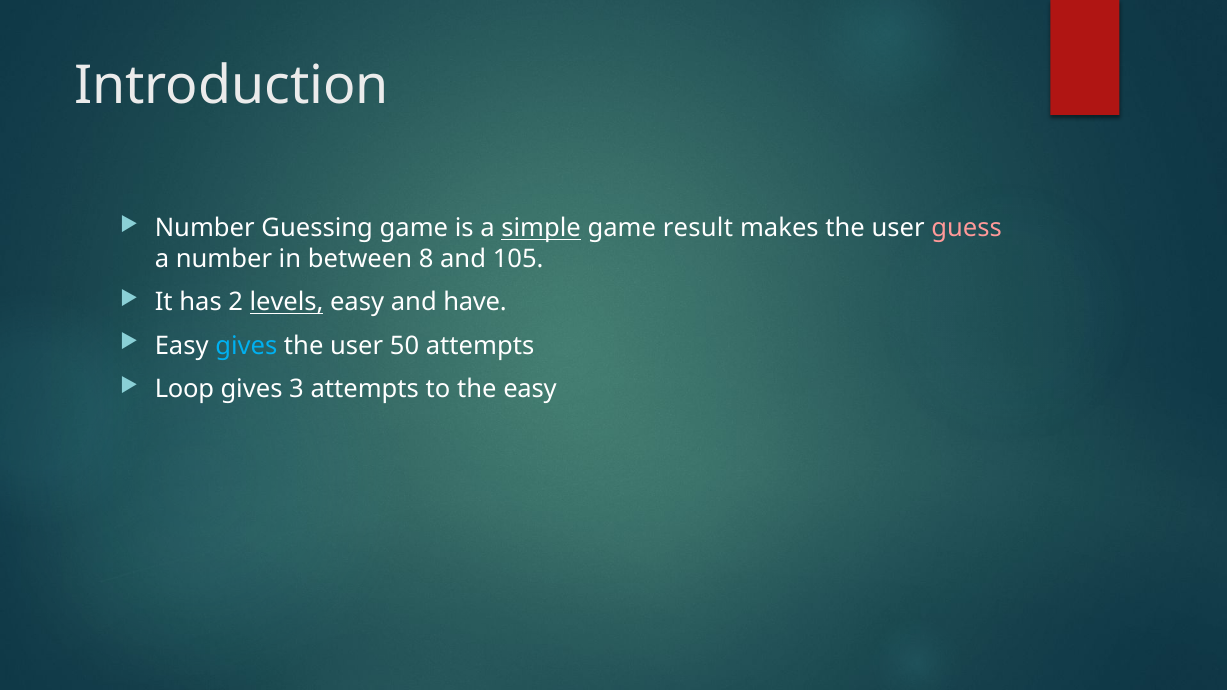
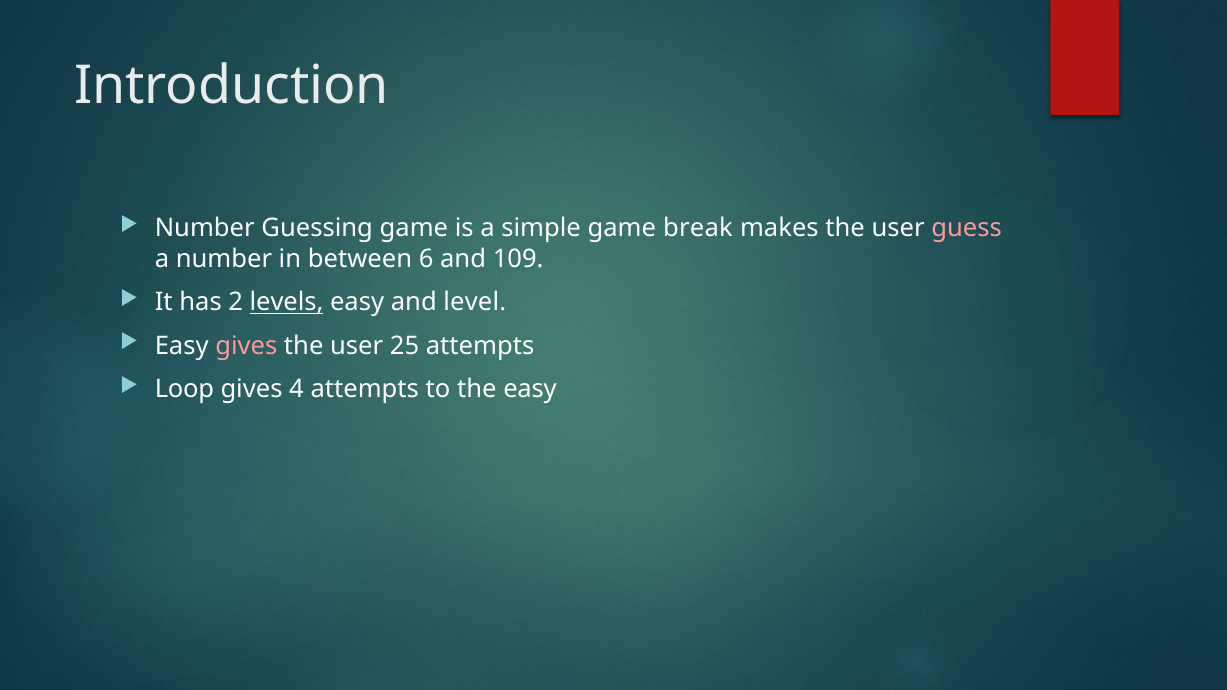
simple underline: present -> none (541, 228)
result: result -> break (698, 228)
8: 8 -> 6 (426, 259)
105: 105 -> 109 (518, 259)
have: have -> level (475, 303)
gives colour: light blue -> pink (246, 346)
50: 50 -> 25 (405, 346)
3: 3 -> 4 (297, 389)
